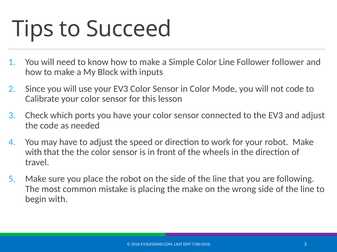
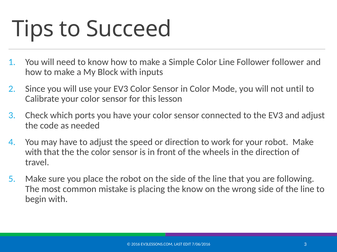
not code: code -> until (295, 89)
the make: make -> know (192, 189)
